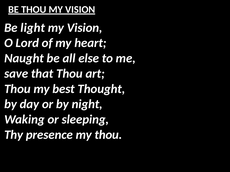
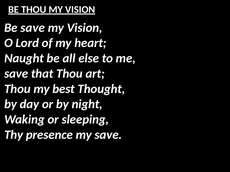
Be light: light -> save (33, 28)
my thou: thou -> save (108, 135)
